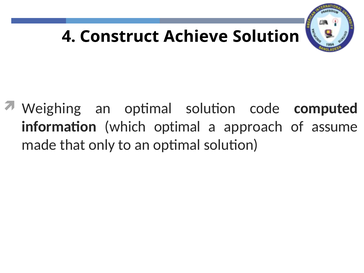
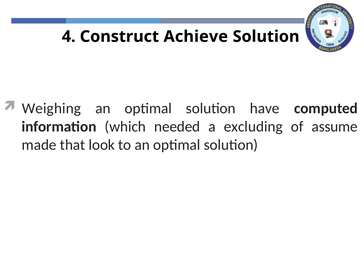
code: code -> have (265, 108)
which optimal: optimal -> needed (177, 127)
approach: approach -> excluding (253, 127)
only: only -> look (102, 145)
